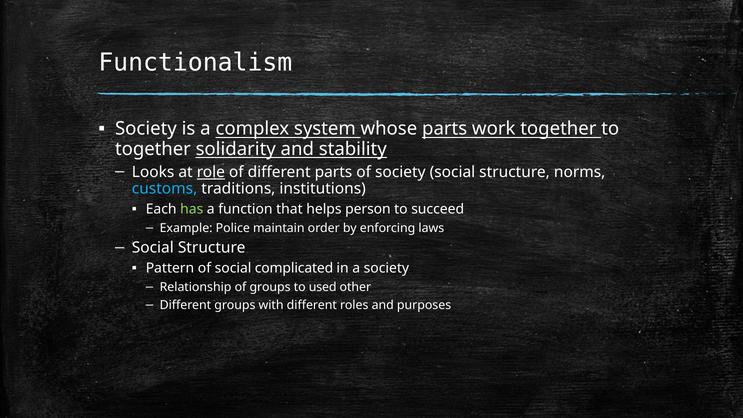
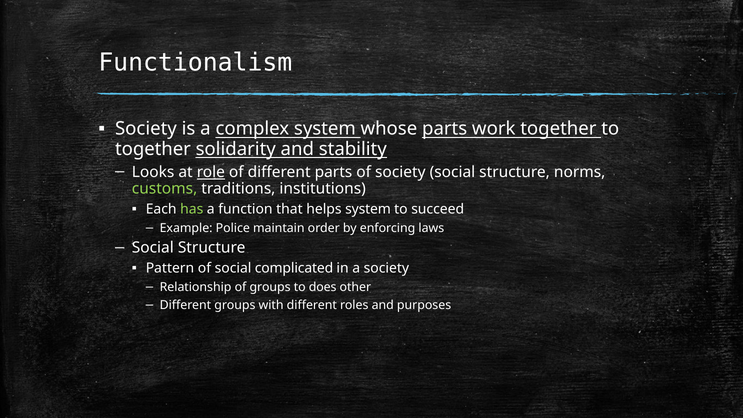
customs colour: light blue -> light green (165, 189)
helps person: person -> system (368, 209)
used: used -> does (323, 287)
